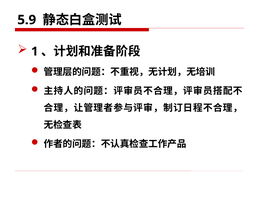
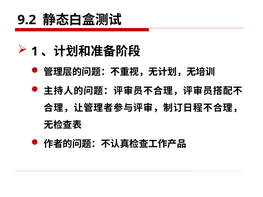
5.9: 5.9 -> 9.2 (27, 20)
